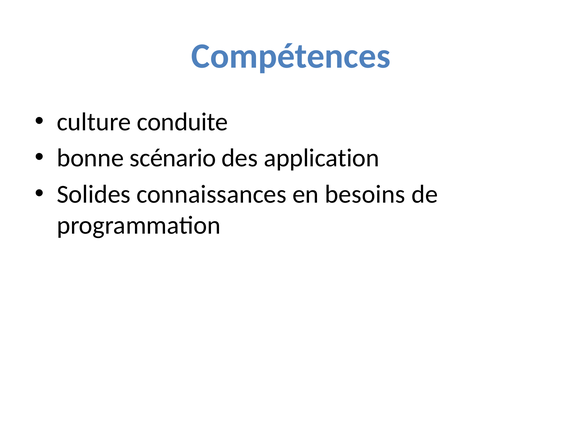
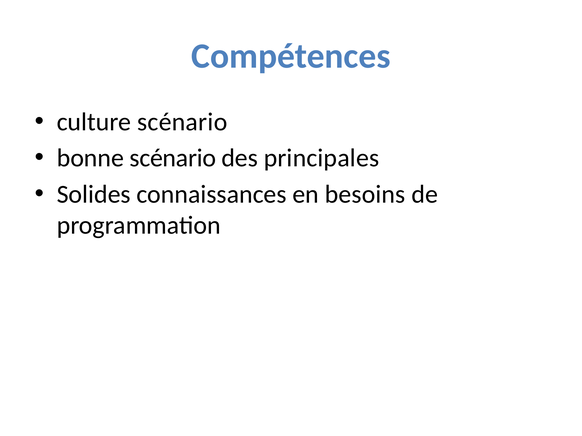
culture conduite: conduite -> scénario (182, 122)
application: application -> principales (321, 158)
